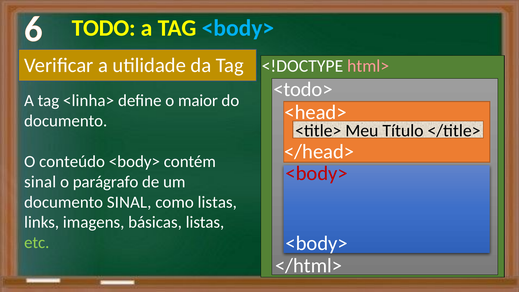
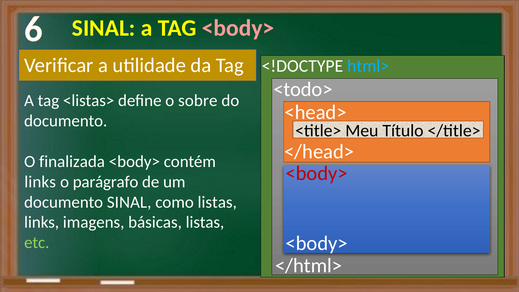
TODO: TODO -> SINAL (104, 28)
<body> colour: light blue -> pink (238, 28)
html> colour: pink -> light blue (368, 66)
<linha>: <linha> -> <listas> (89, 101)
maior: maior -> sobre (198, 101)
conteúdo: conteúdo -> finalizada (72, 161)
sinal: sinal -> links (40, 182)
